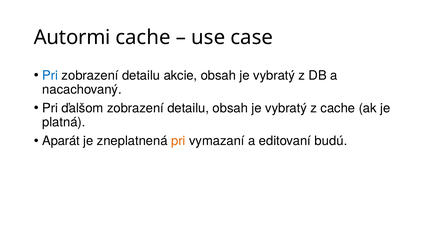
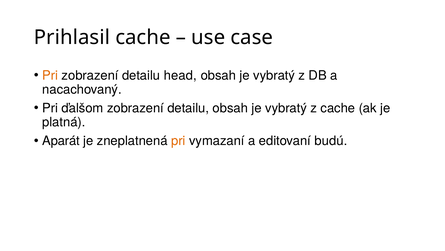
Autormi: Autormi -> Prihlasil (72, 37)
Pri colour: blue -> orange (50, 75)
akcie: akcie -> head (180, 75)
